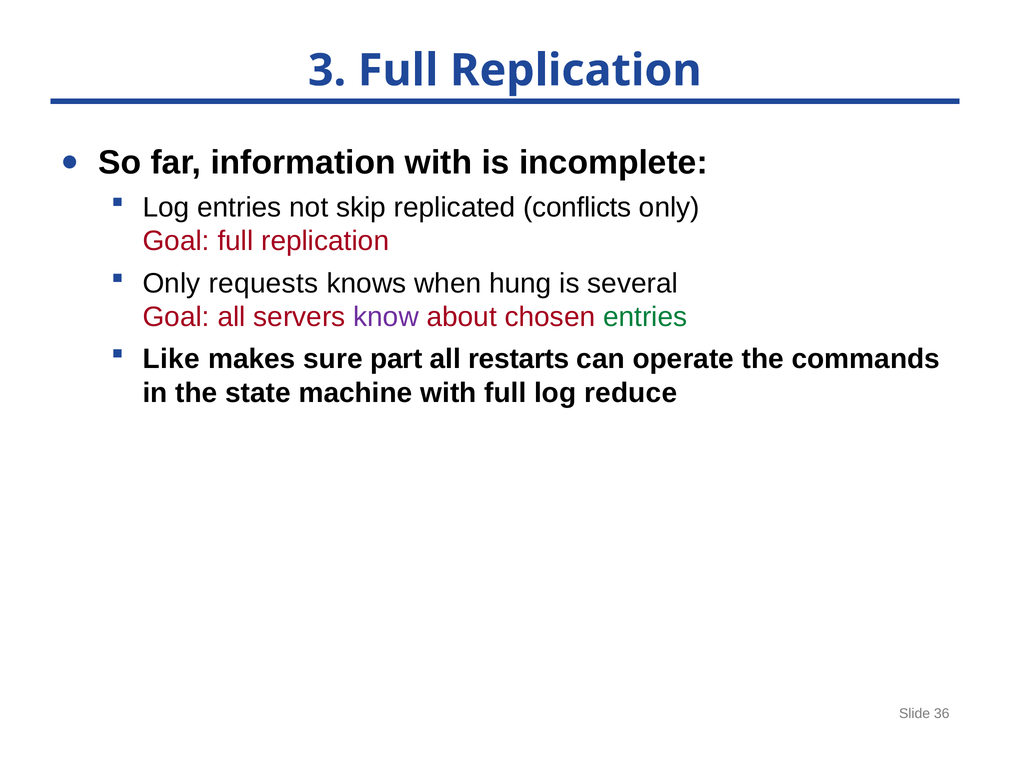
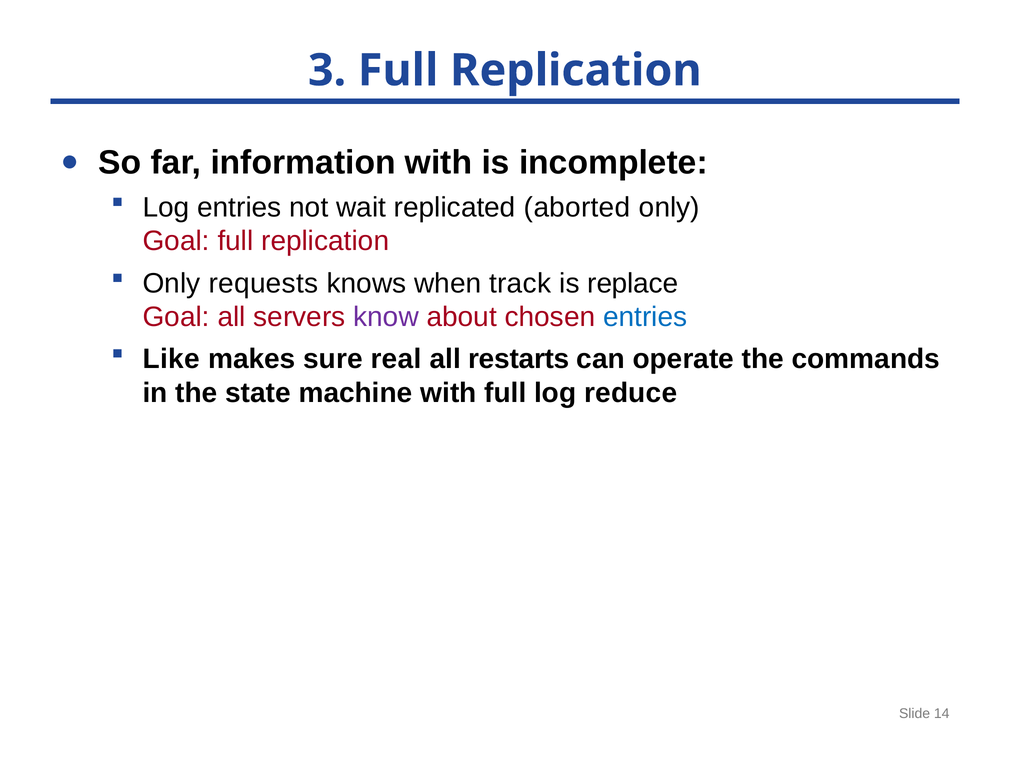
skip: skip -> wait (361, 207)
conflicts: conflicts -> aborted (577, 207)
hung: hung -> track (520, 283)
several: several -> replace (633, 283)
entries colour: green -> blue (645, 317)
part: part -> real (396, 359)
36: 36 -> 14 (942, 713)
